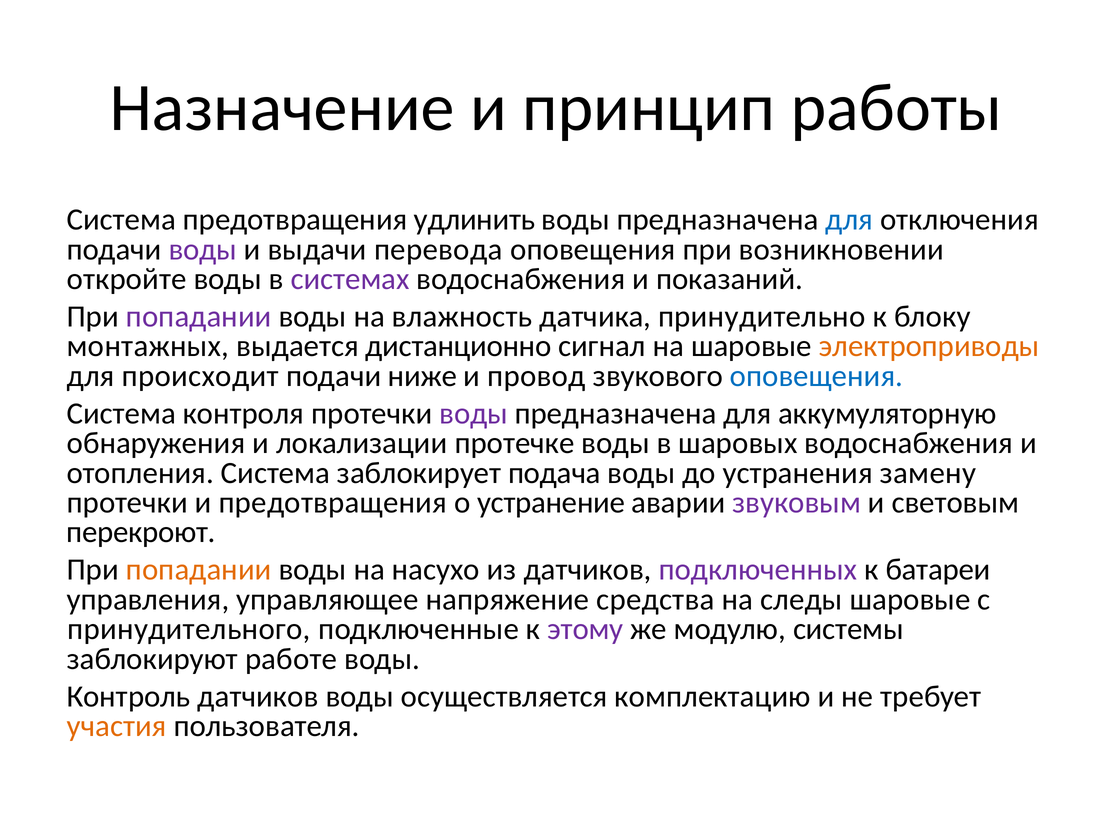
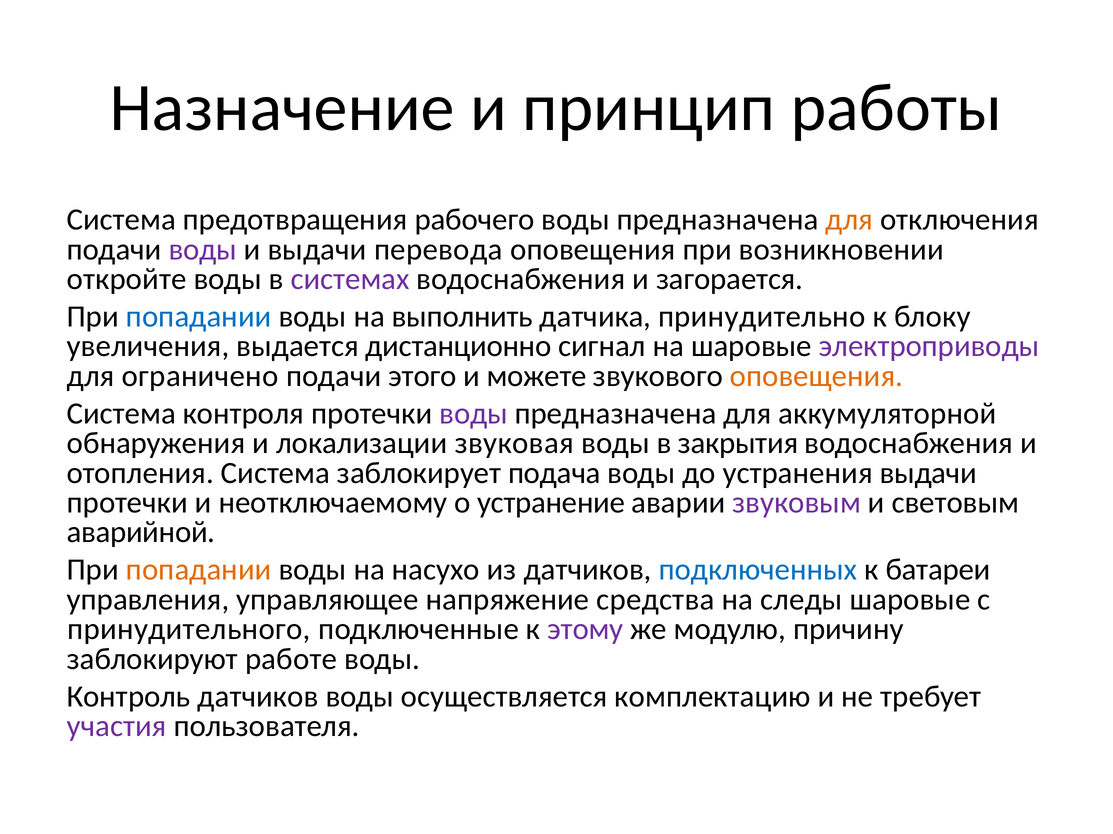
удлинить: удлинить -> рабочего (474, 220)
для colour: blue -> orange (849, 220)
показаний: показаний -> загорается (730, 279)
попадании colour: purple -> blue (199, 317)
влажность: влажность -> выполнить (462, 317)
монтажных: монтажных -> увеличения (148, 347)
электроприводы colour: orange -> purple (929, 347)
происходит: происходит -> ограничено (200, 376)
ниже: ниже -> этого (422, 376)
провод: провод -> можете (537, 376)
оповещения colour: blue -> orange (816, 376)
аккумуляторную: аккумуляторную -> аккумуляторной (887, 414)
протечке: протечке -> звуковая (514, 444)
шаровых: шаровых -> закрытия (738, 444)
устранения замену: замену -> выдачи (928, 473)
и предотвращения: предотвращения -> неотключаемому (333, 503)
перекроют: перекроют -> аварийной (141, 533)
подключенных colour: purple -> blue (758, 570)
системы: системы -> причину (848, 630)
участия colour: orange -> purple (117, 727)
